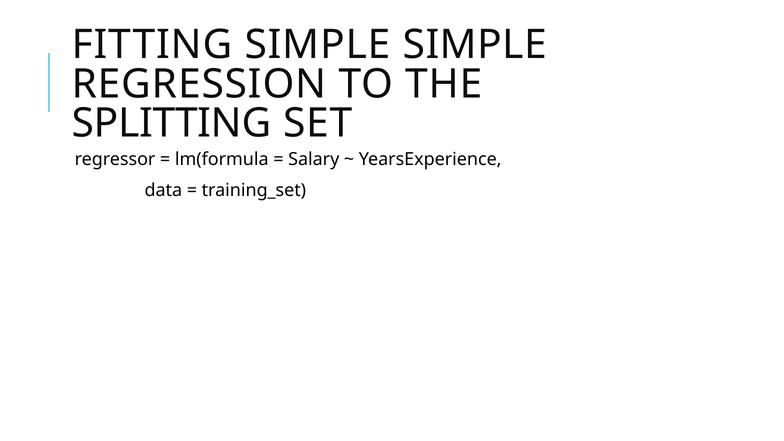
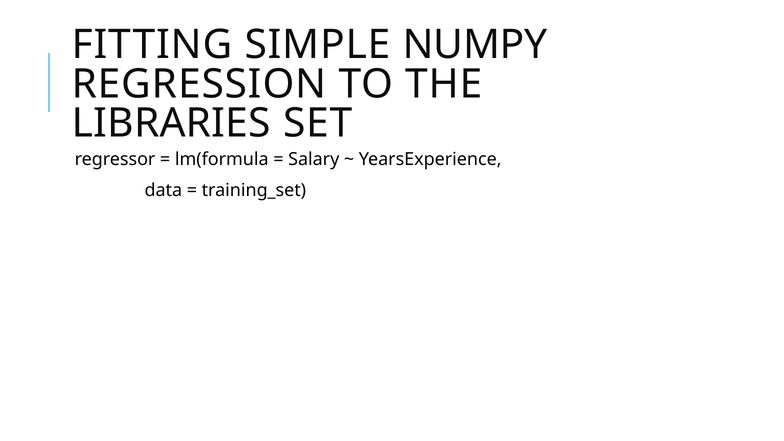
SIMPLE SIMPLE: SIMPLE -> NUMPY (475, 45)
SPLITTING: SPLITTING -> LIBRARIES (171, 123)
